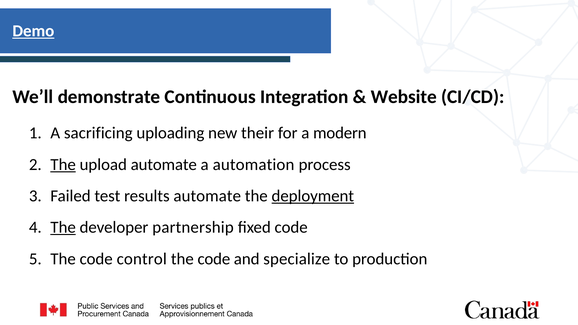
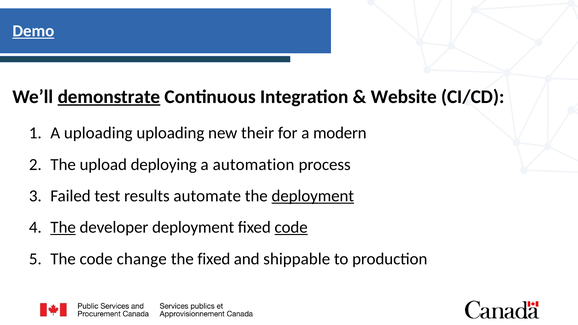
demonstrate underline: none -> present (109, 97)
A sacrificing: sacrificing -> uploading (98, 133)
The underline: present -> none (63, 165)
upload automate: automate -> deploying (164, 165)
developer partnership: partnership -> deployment (193, 227)
code underline: none -> present (291, 227)
control: control -> change (142, 259)
code: code -> fixed (214, 259)
specialize: specialize -> shippable (297, 259)
